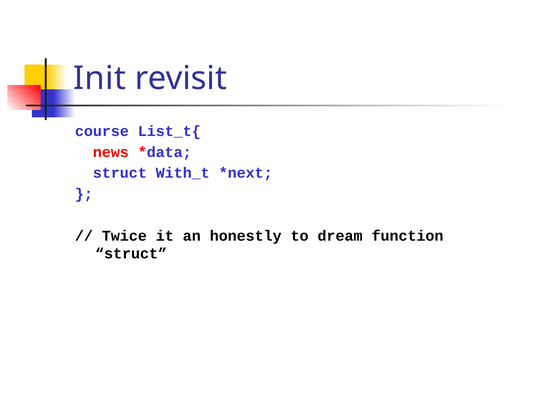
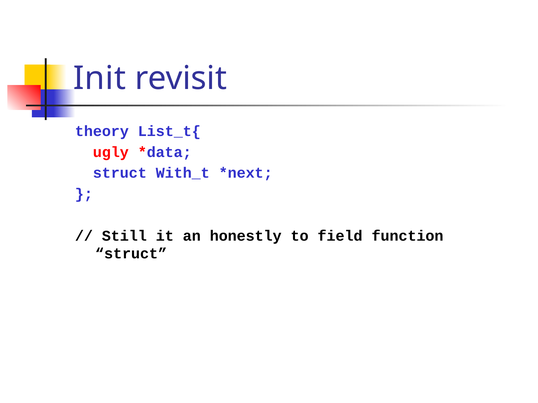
course: course -> theory (102, 131)
news: news -> ugly (111, 152)
Twice: Twice -> Still (124, 236)
dream: dream -> field (340, 236)
